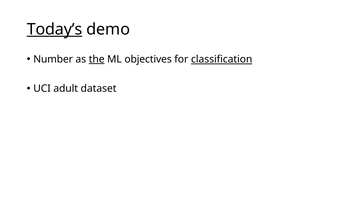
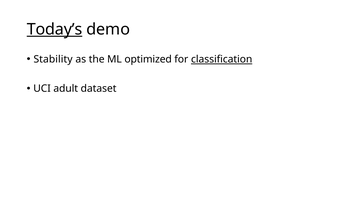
Number: Number -> Stability (53, 59)
the underline: present -> none (97, 59)
objectives: objectives -> optimized (148, 59)
